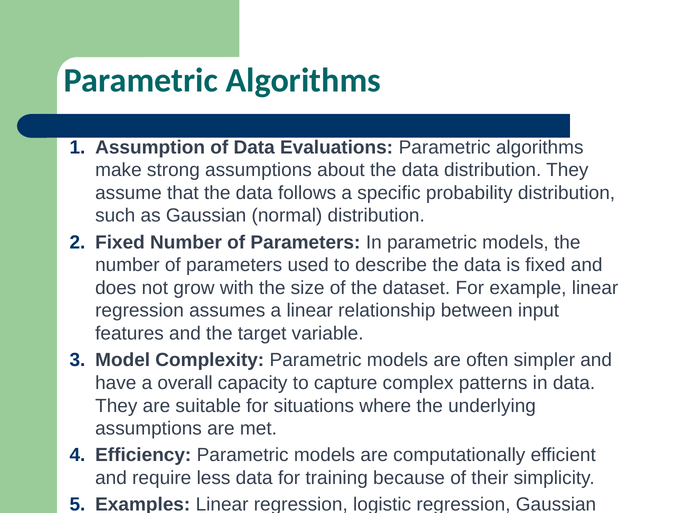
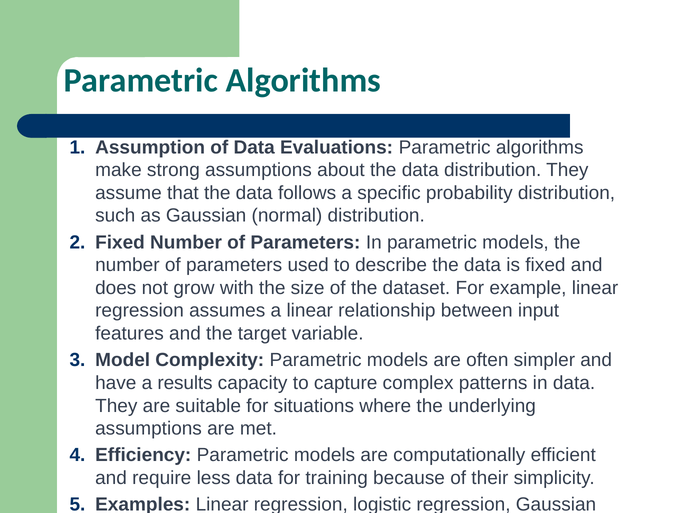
overall: overall -> results (185, 383)
